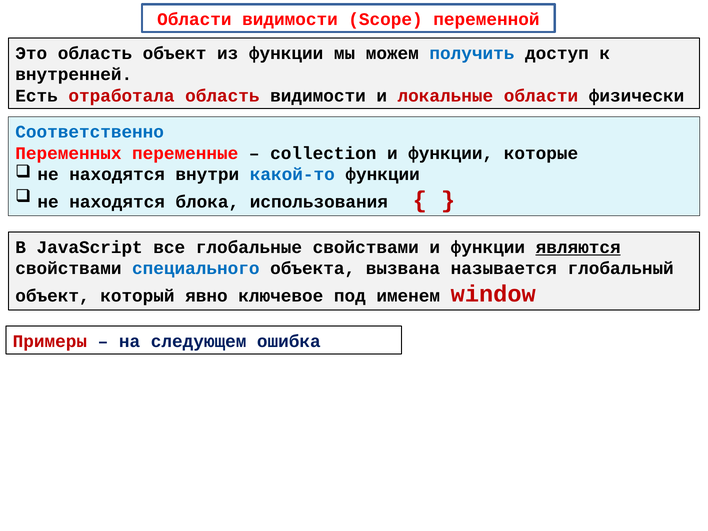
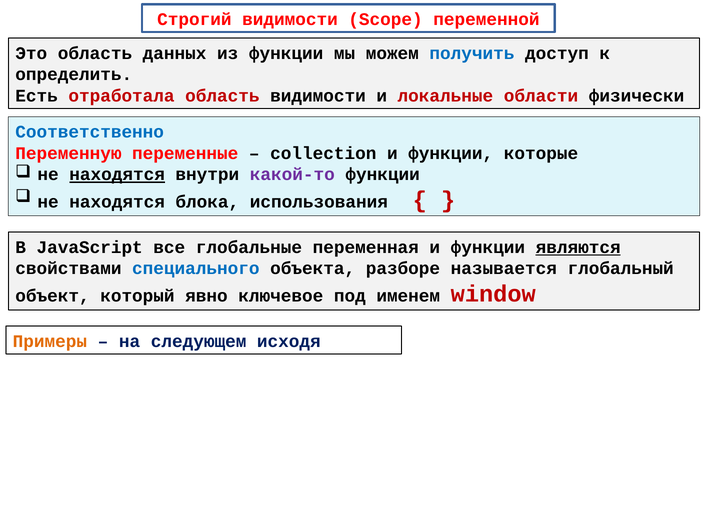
Области: Области -> Строгий (194, 19)
область объект: объект -> данных (175, 53)
внутренней: внутренней -> определить (74, 74)
Переменных: Переменных -> Переменную (68, 153)
находятся underline: none -> present (117, 175)
какой-то colour: blue -> purple (292, 175)
глобальные свойствами: свойствами -> переменная (366, 247)
вызвана: вызвана -> разборе (403, 269)
Примеры colour: red -> orange (50, 341)
ошибка: ошибка -> исходя (289, 341)
